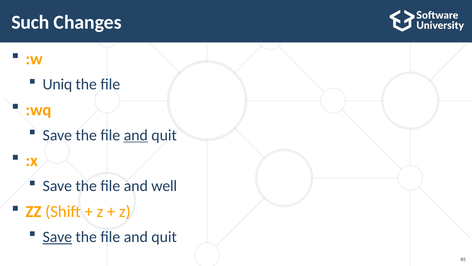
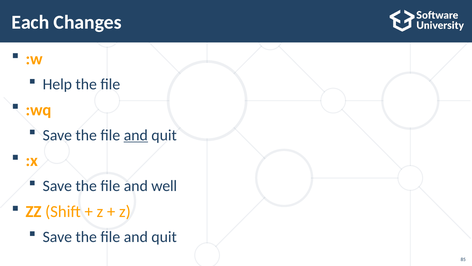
Such: Such -> Each (30, 22)
Uniq: Uniq -> Help (57, 84)
Save underline: present -> none (57, 236)
